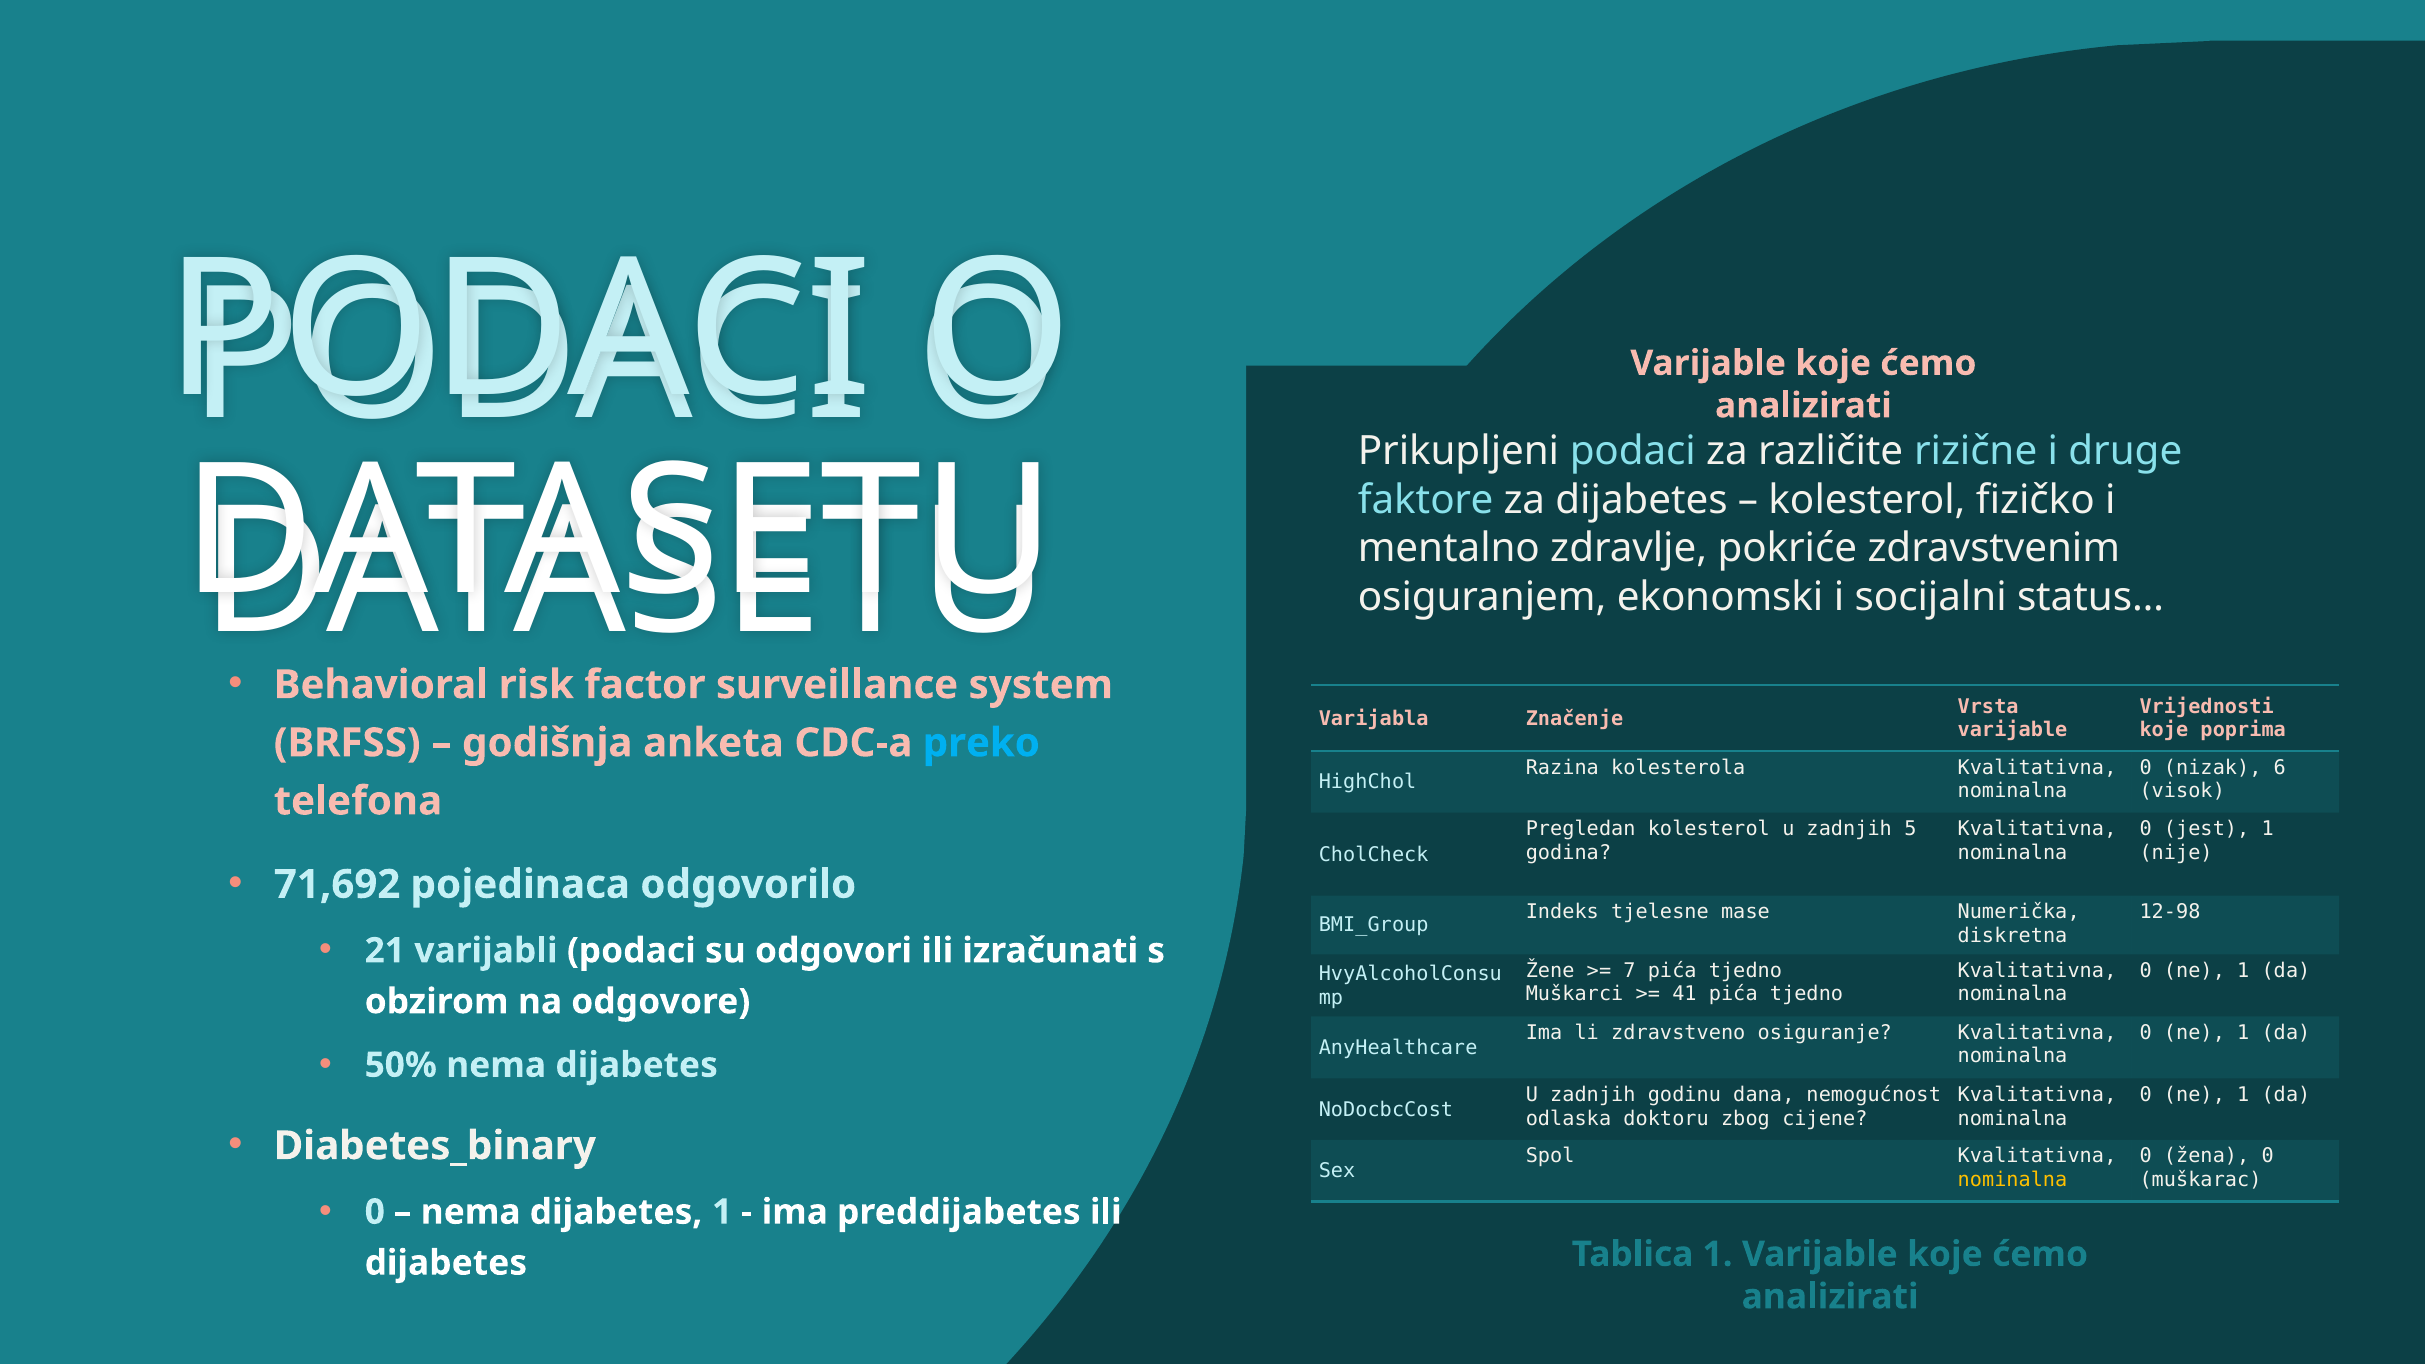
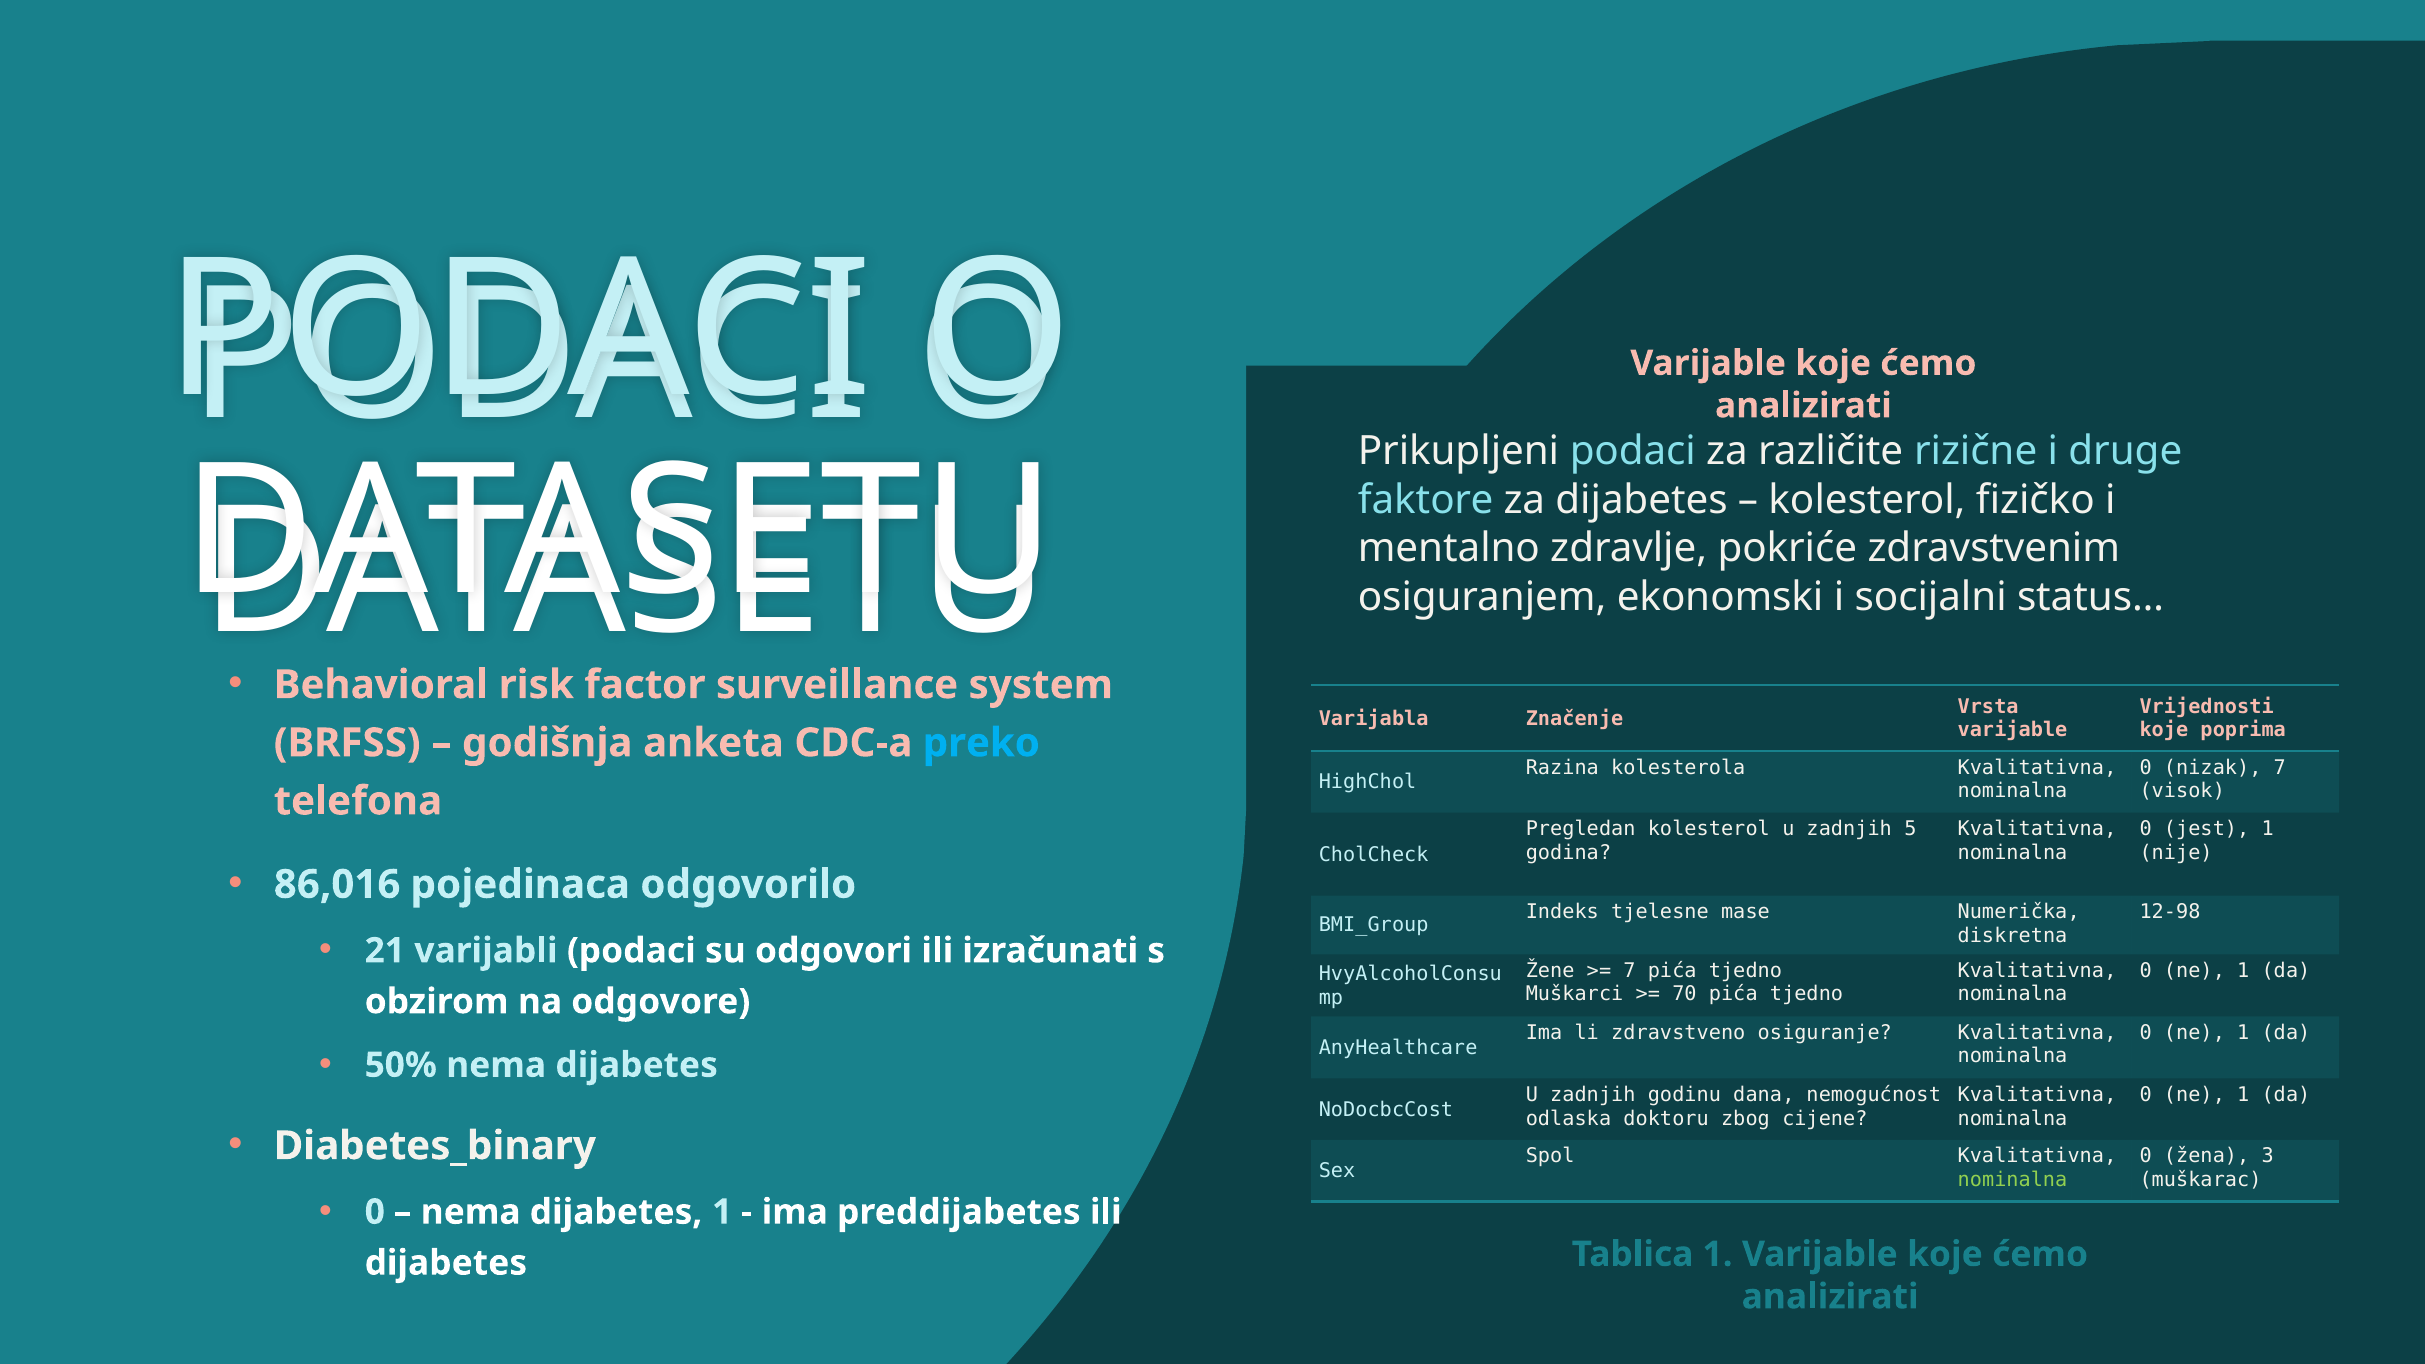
nizak 6: 6 -> 7 (2280, 768)
71,692: 71,692 -> 86,016 (337, 885)
41: 41 -> 70 (1684, 994)
žena 0: 0 -> 3 (2268, 1156)
nominalna colour: yellow -> light green (2013, 1180)
